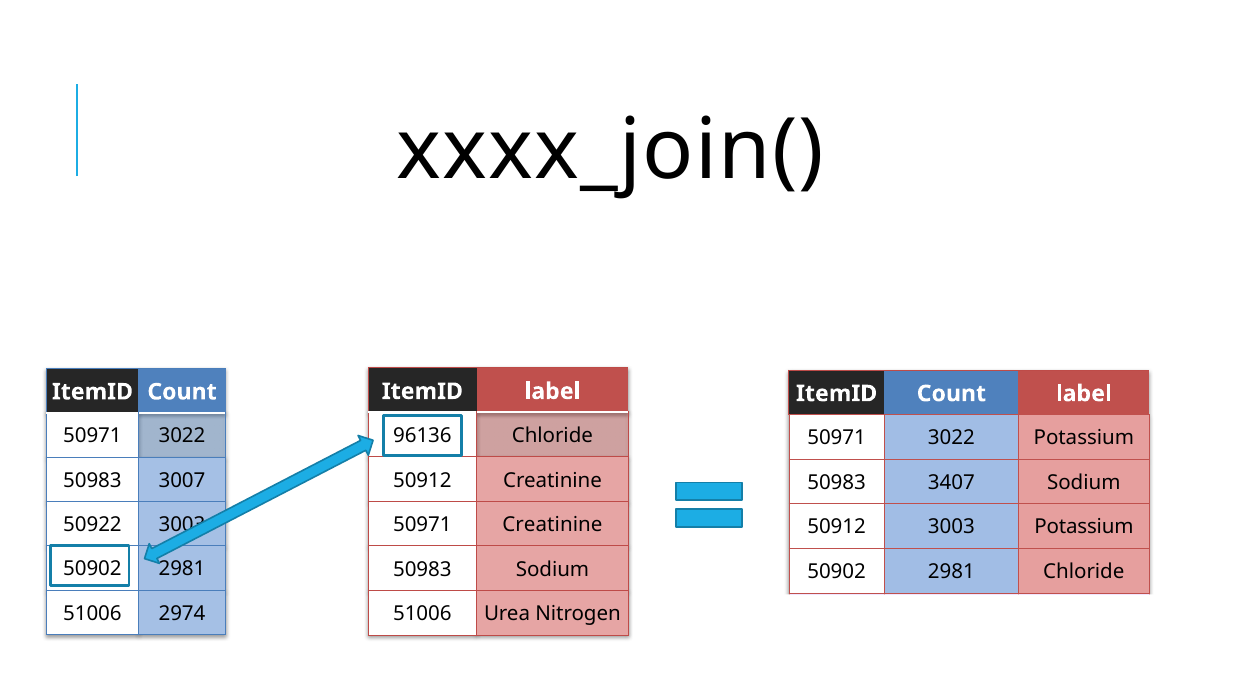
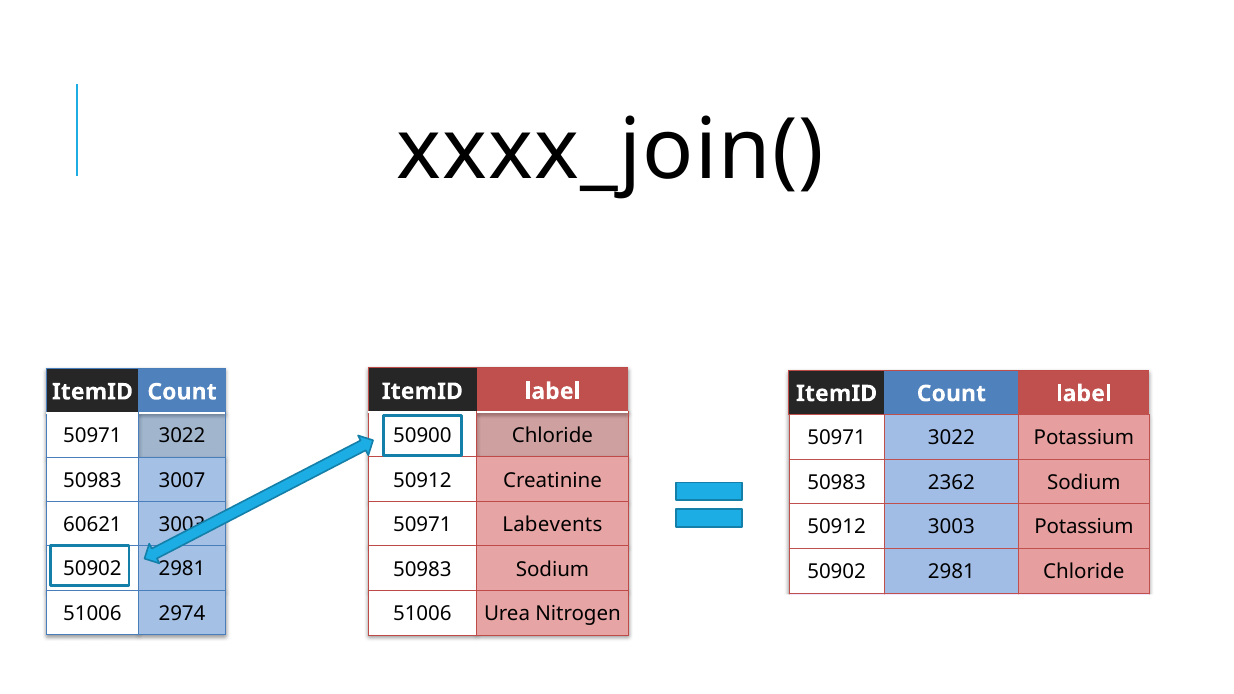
96136: 96136 -> 50900 (422, 436)
3407: 3407 -> 2362 (951, 483)
50922: 50922 -> 60621 (92, 525)
50971 Creatinine: Creatinine -> Labevents (552, 525)
